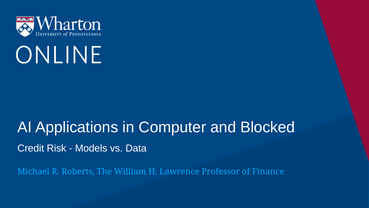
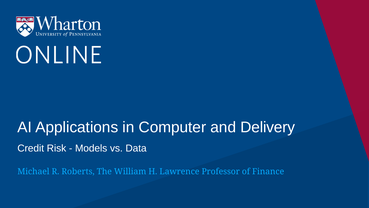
Blocked: Blocked -> Delivery (268, 127)
